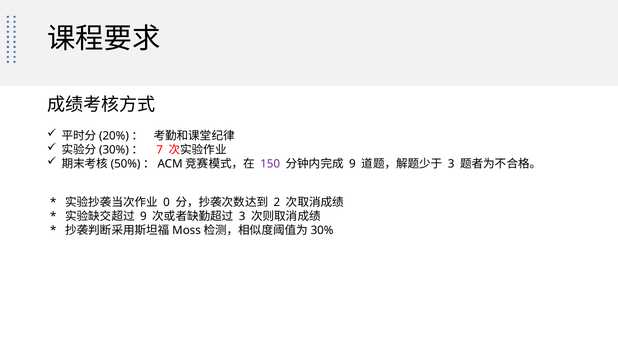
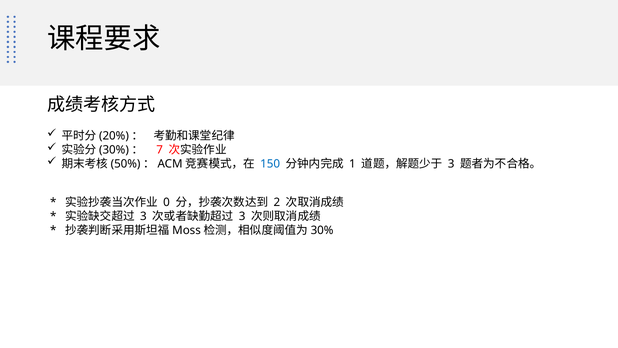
150 colour: purple -> blue (270, 164)
9: 9 -> 1 (352, 164)
9: 9 -> 3 (143, 216)
